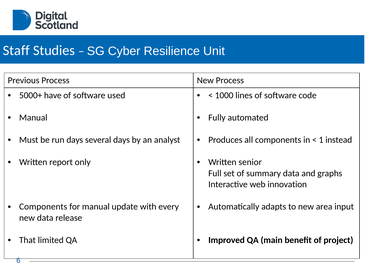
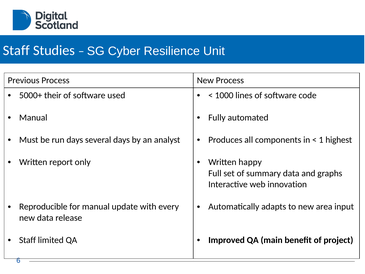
have: have -> their (53, 95)
instead: instead -> highest (339, 140)
senior: senior -> happy (250, 162)
Components: Components -> Reproducible (43, 207)
That: That -> Staff (28, 240)
